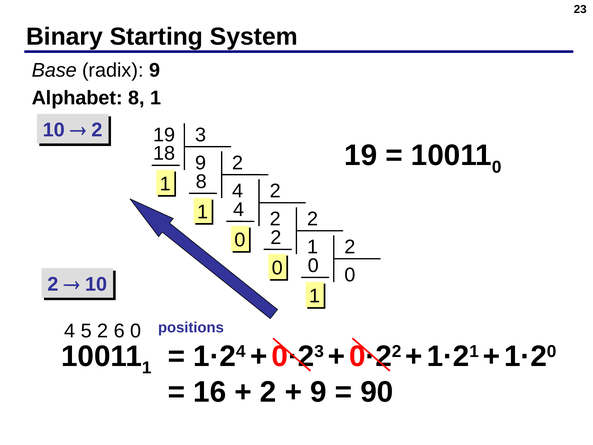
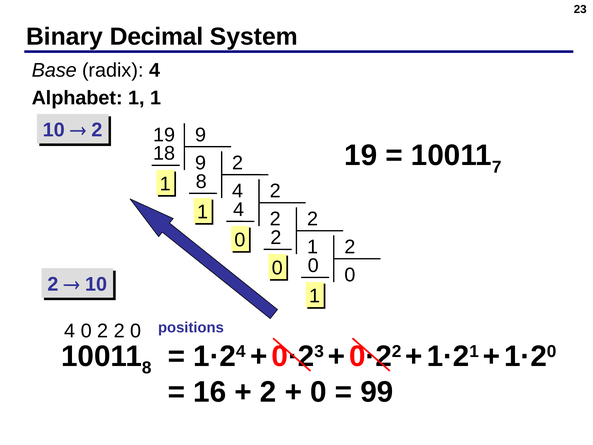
Starting: Starting -> Decimal (156, 37)
radix 9: 9 -> 4 (155, 70)
Alphabet 8: 8 -> 1 (137, 98)
19 3: 3 -> 9 (201, 135)
0: 0 -> 7 (497, 167)
5: 5 -> 0 (86, 331)
6: 6 -> 2 (119, 331)
1: 1 -> 8 (147, 368)
9: 9 -> 0 (318, 392)
90: 90 -> 99 (377, 392)
